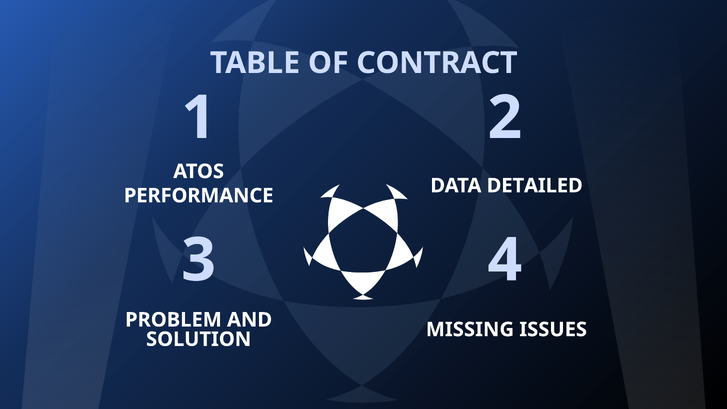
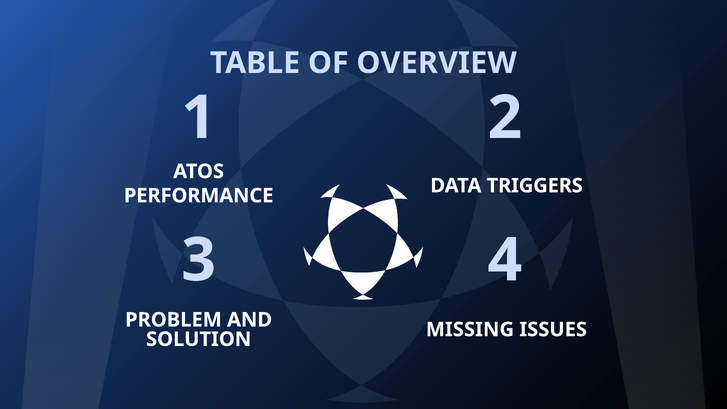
CONTRACT: CONTRACT -> OVERVIEW (437, 63)
DETAILED: DETAILED -> TRIGGERS (535, 186)
